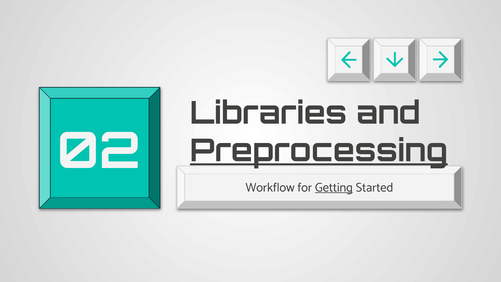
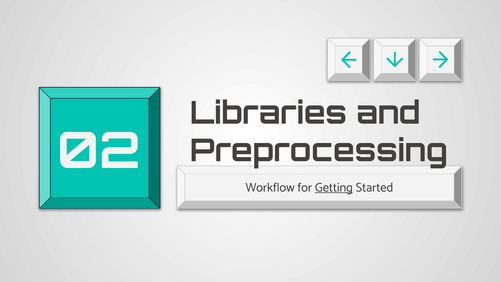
Preprocessing underline: present -> none (319, 151)
